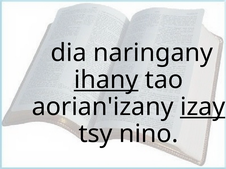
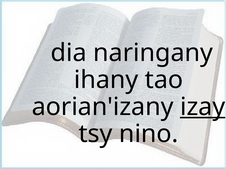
ihany underline: present -> none (106, 80)
